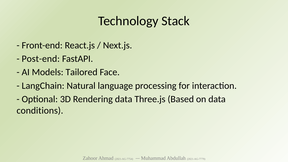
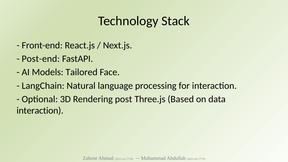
Rendering data: data -> post (124, 99)
conditions: conditions -> interaction (40, 111)
